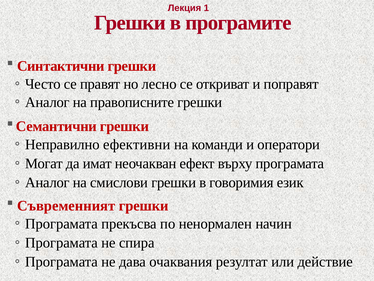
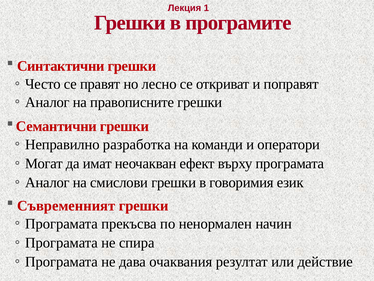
ефективни: ефективни -> разработка (137, 144)
